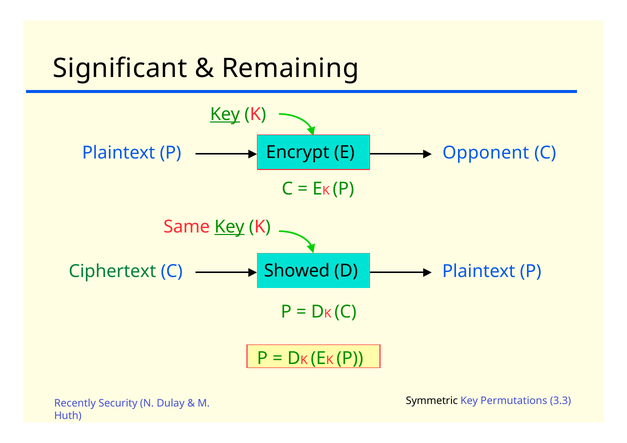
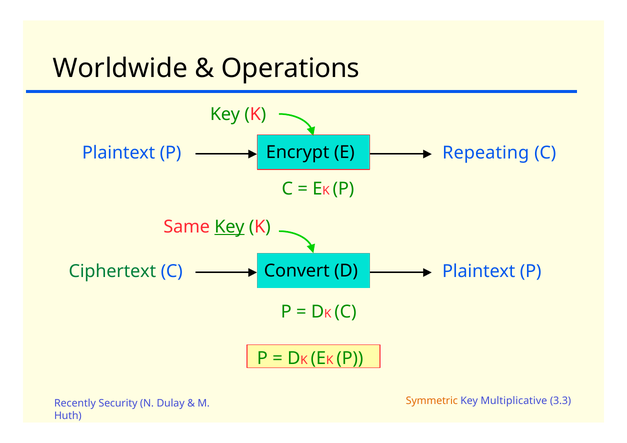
Significant: Significant -> Worldwide (120, 69)
Remaining: Remaining -> Operations (291, 69)
Key underline: present -> none (225, 114)
Opponent: Opponent -> Repeating (486, 153)
Showed: Showed -> Convert (297, 271)
Symmetric colour: black -> orange (432, 401)
Permutations: Permutations -> Multiplicative (514, 401)
